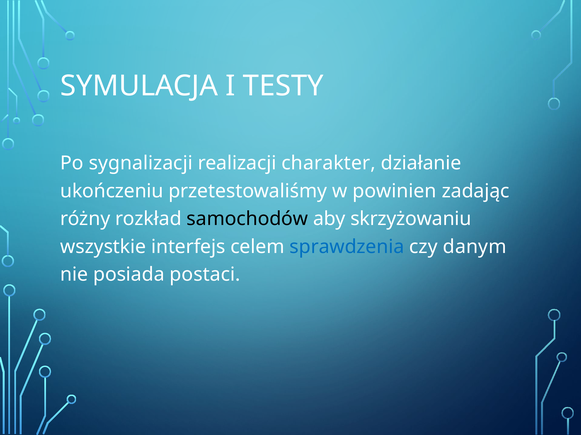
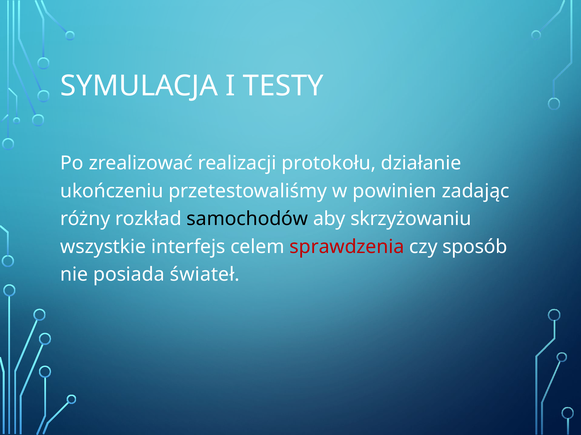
sygnalizacji: sygnalizacji -> zrealizować (141, 163)
charakter: charakter -> protokołu (329, 163)
sprawdzenia colour: blue -> red (347, 247)
danym: danym -> sposób (475, 247)
postaci: postaci -> świateł (205, 275)
